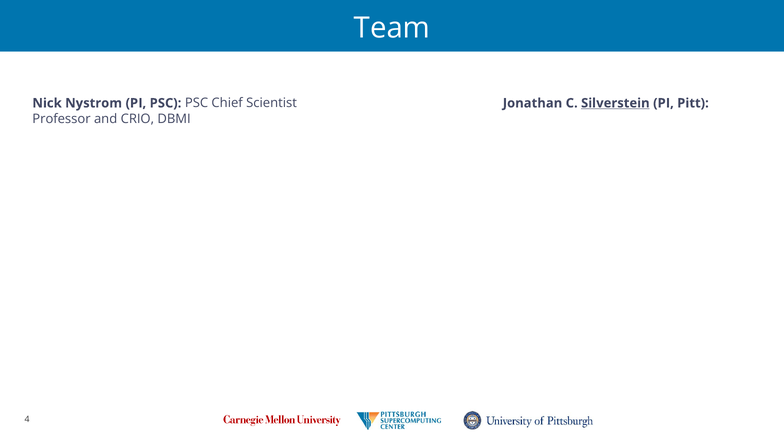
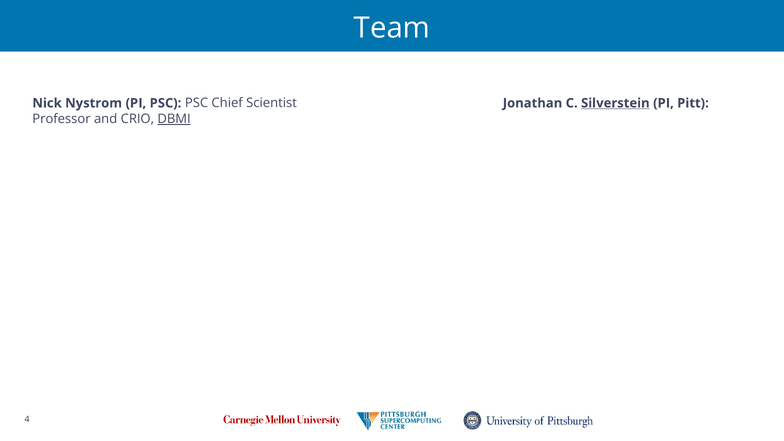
DBMI underline: none -> present (174, 119)
